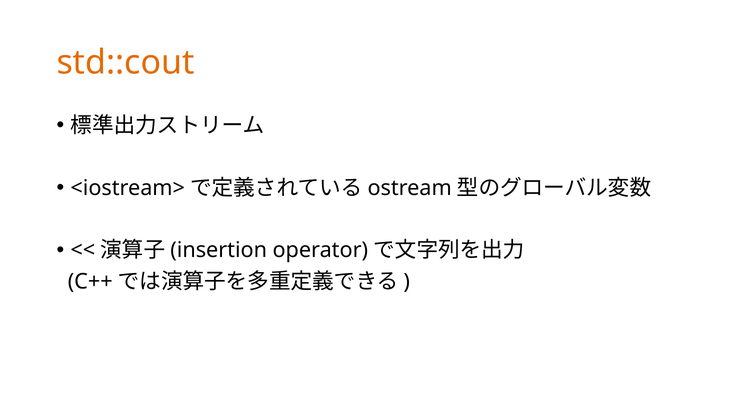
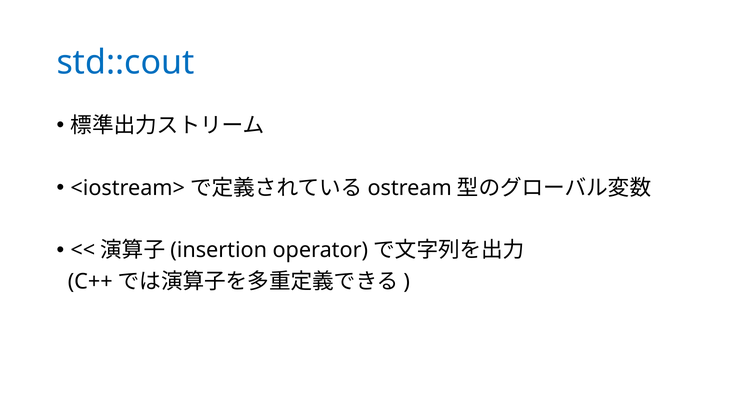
std::cout colour: orange -> blue (125, 62)
